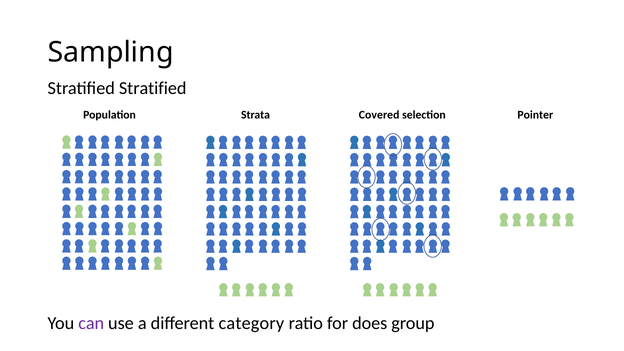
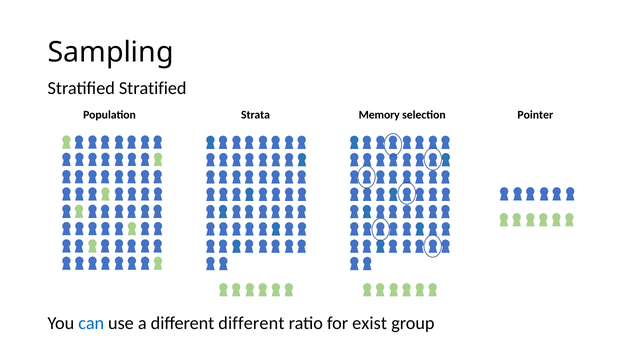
Covered: Covered -> Memory (379, 115)
can colour: purple -> blue (91, 323)
different category: category -> different (251, 323)
does: does -> exist (370, 323)
